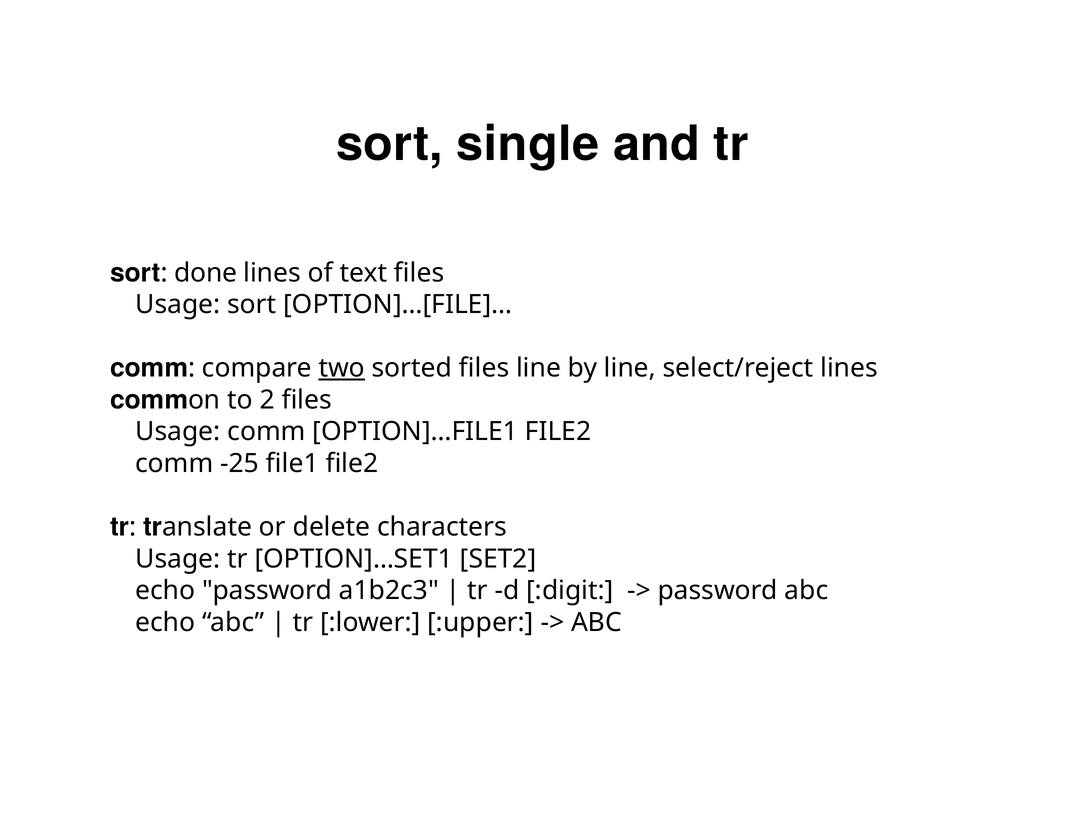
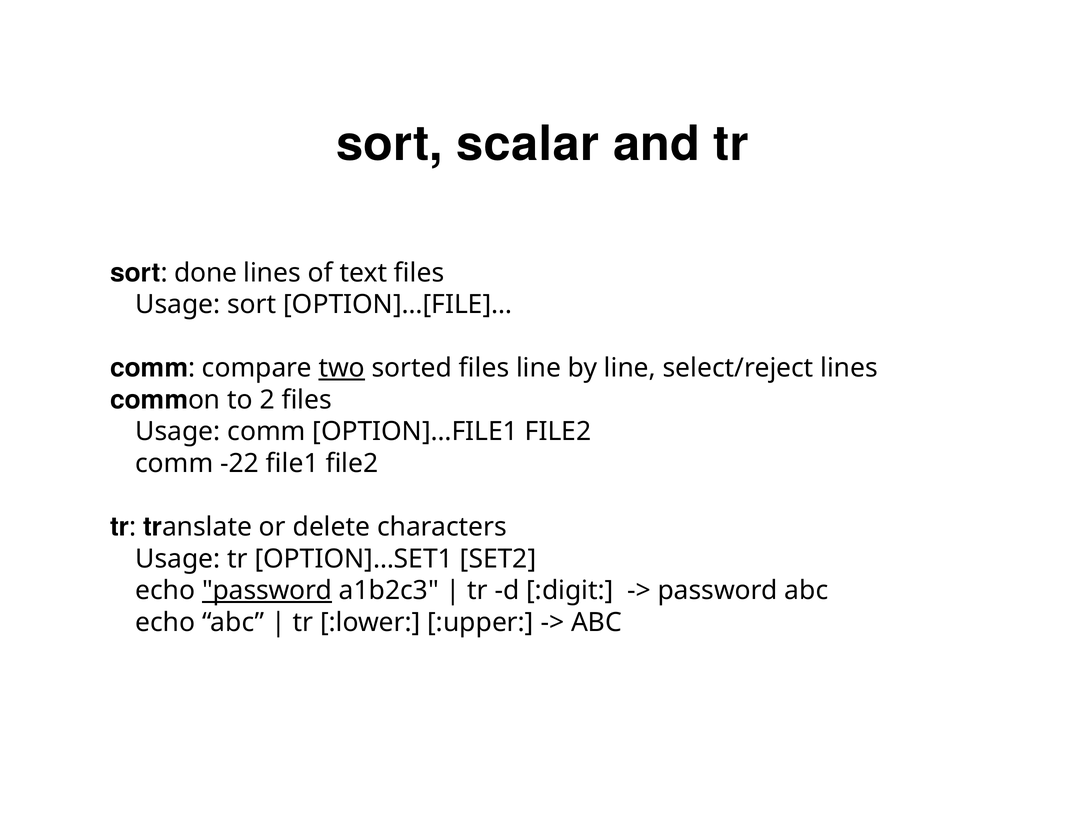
single: single -> scalar (528, 144)
-25: -25 -> -22 (240, 463)
password underline: none -> present (267, 590)
